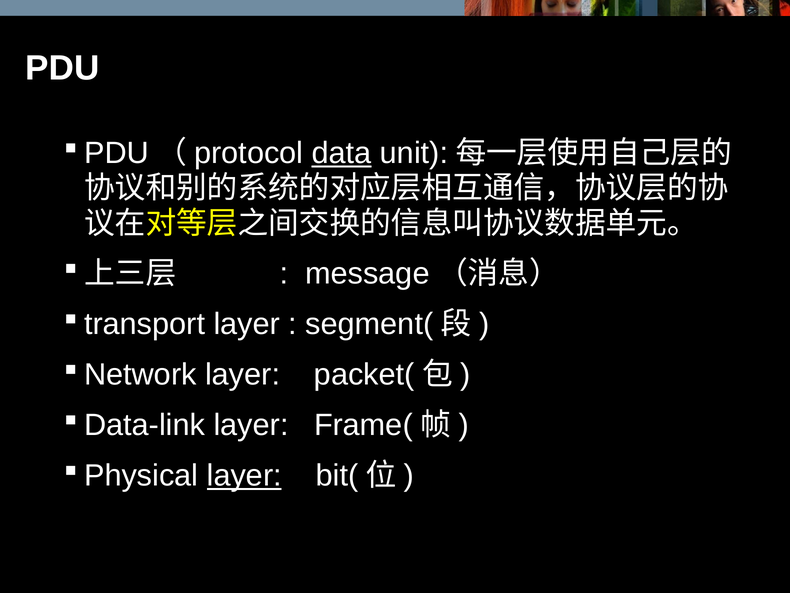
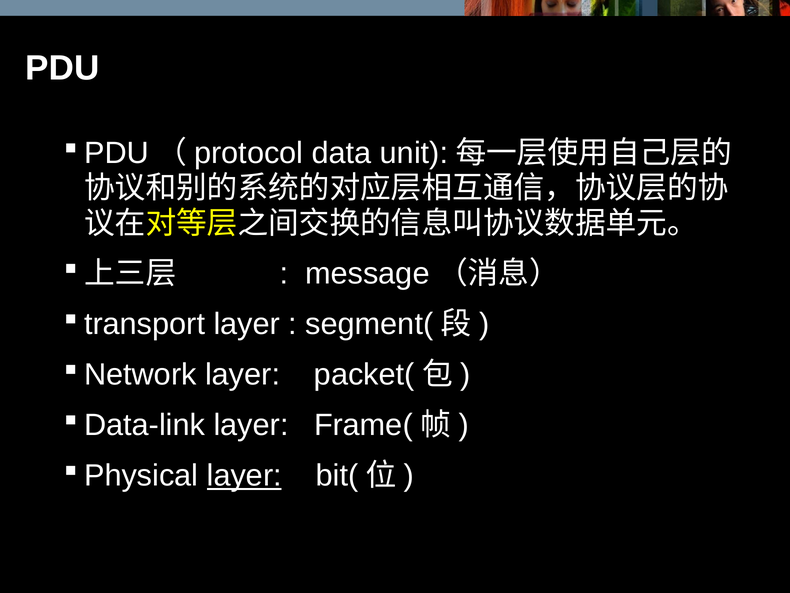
data underline: present -> none (342, 153)
